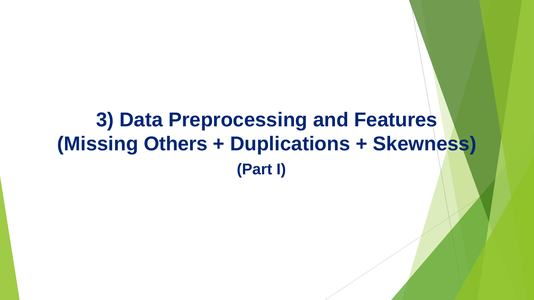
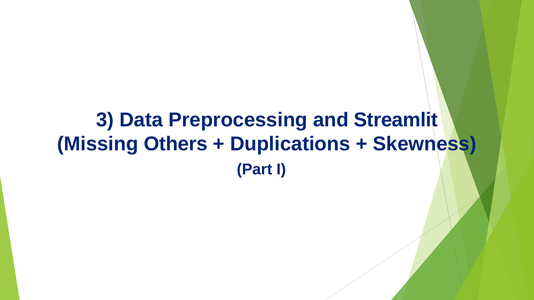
Features: Features -> Streamlit (396, 120)
